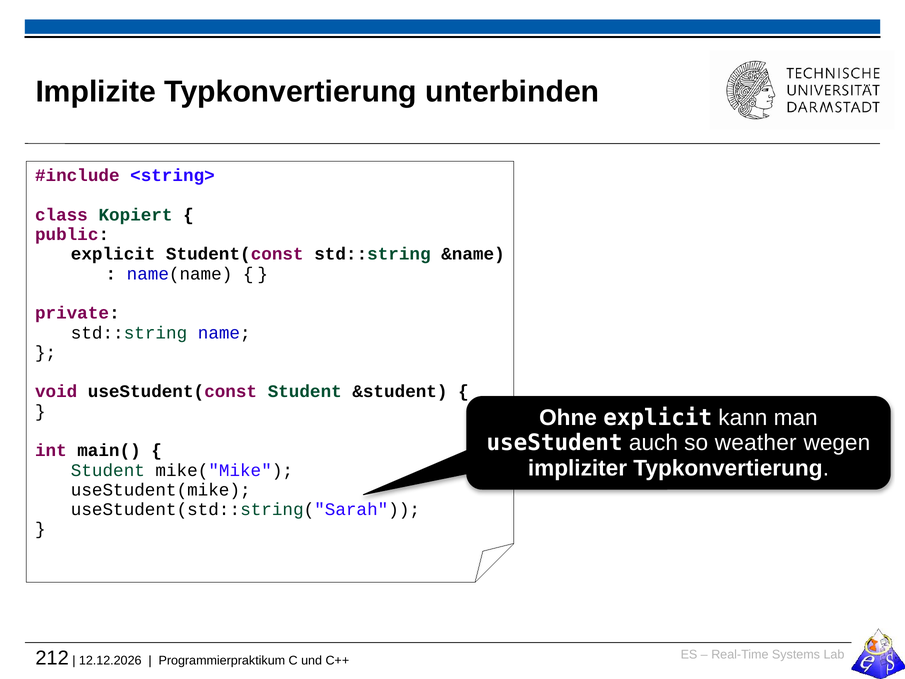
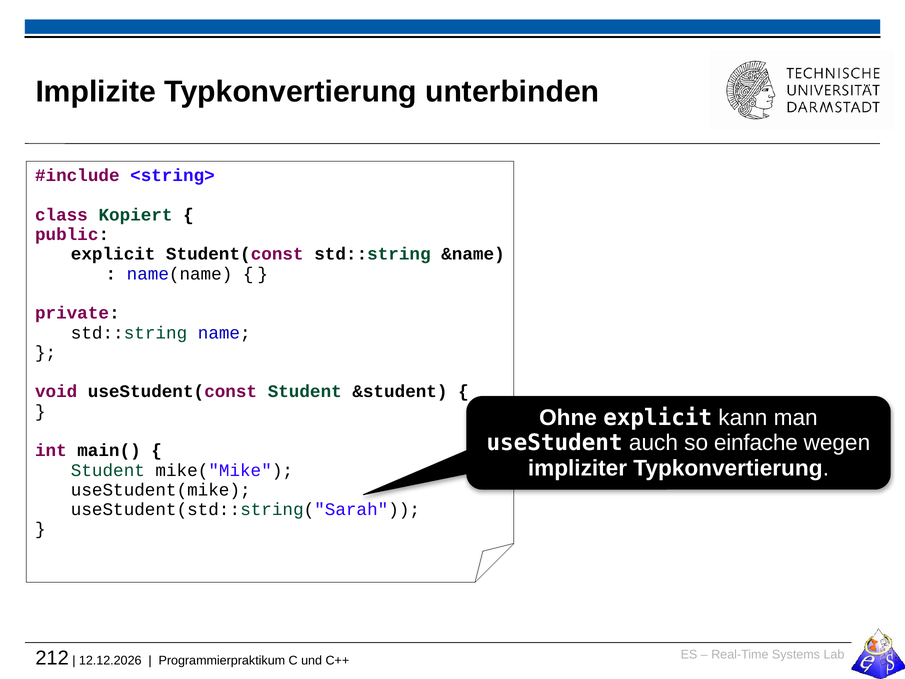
weather: weather -> einfache (756, 443)
